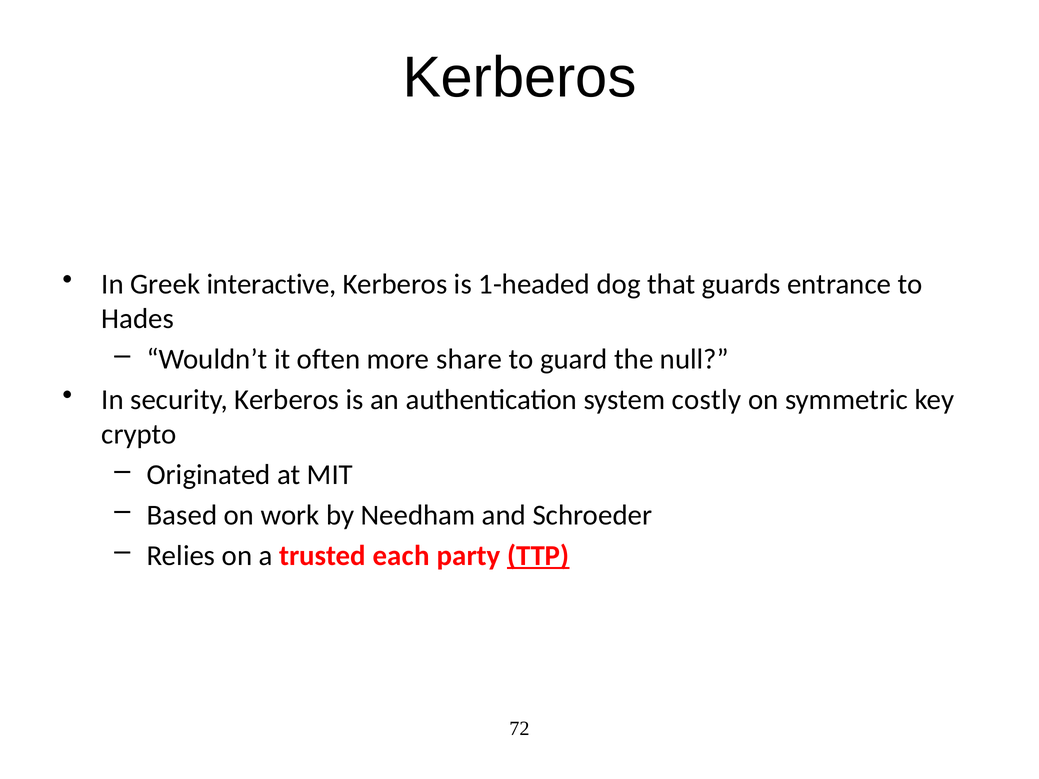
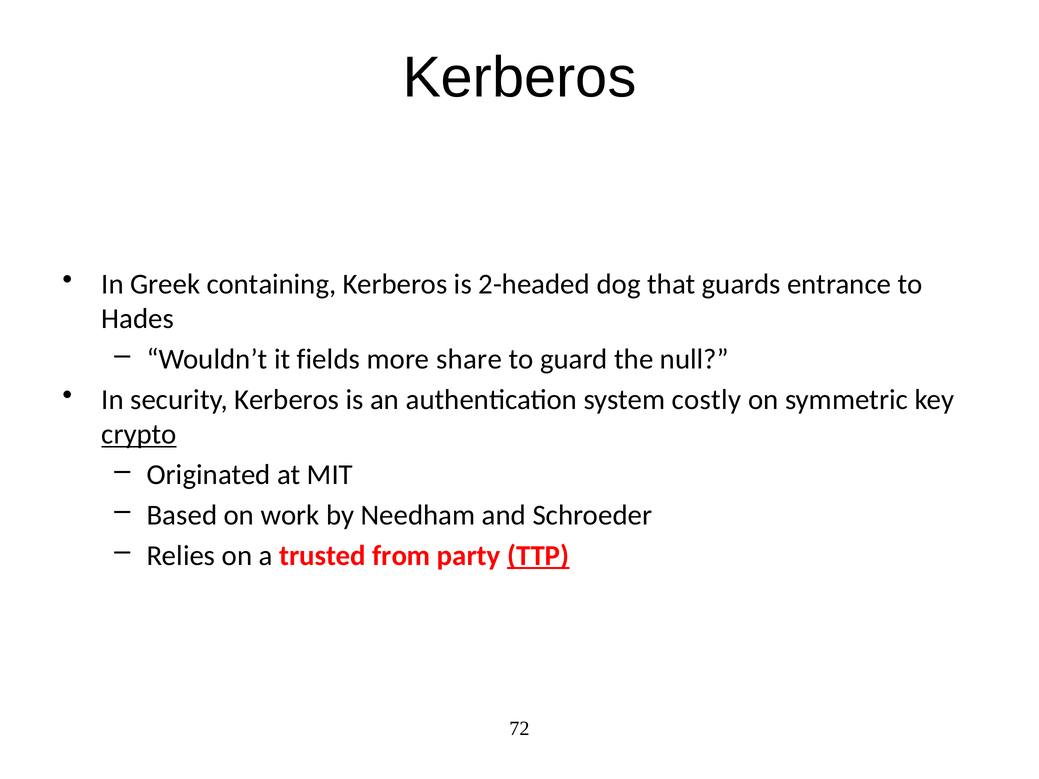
interactive: interactive -> containing (271, 284)
1-headed: 1-headed -> 2-headed (534, 284)
often: often -> fields (329, 359)
crypto underline: none -> present (139, 434)
each: each -> from (401, 556)
